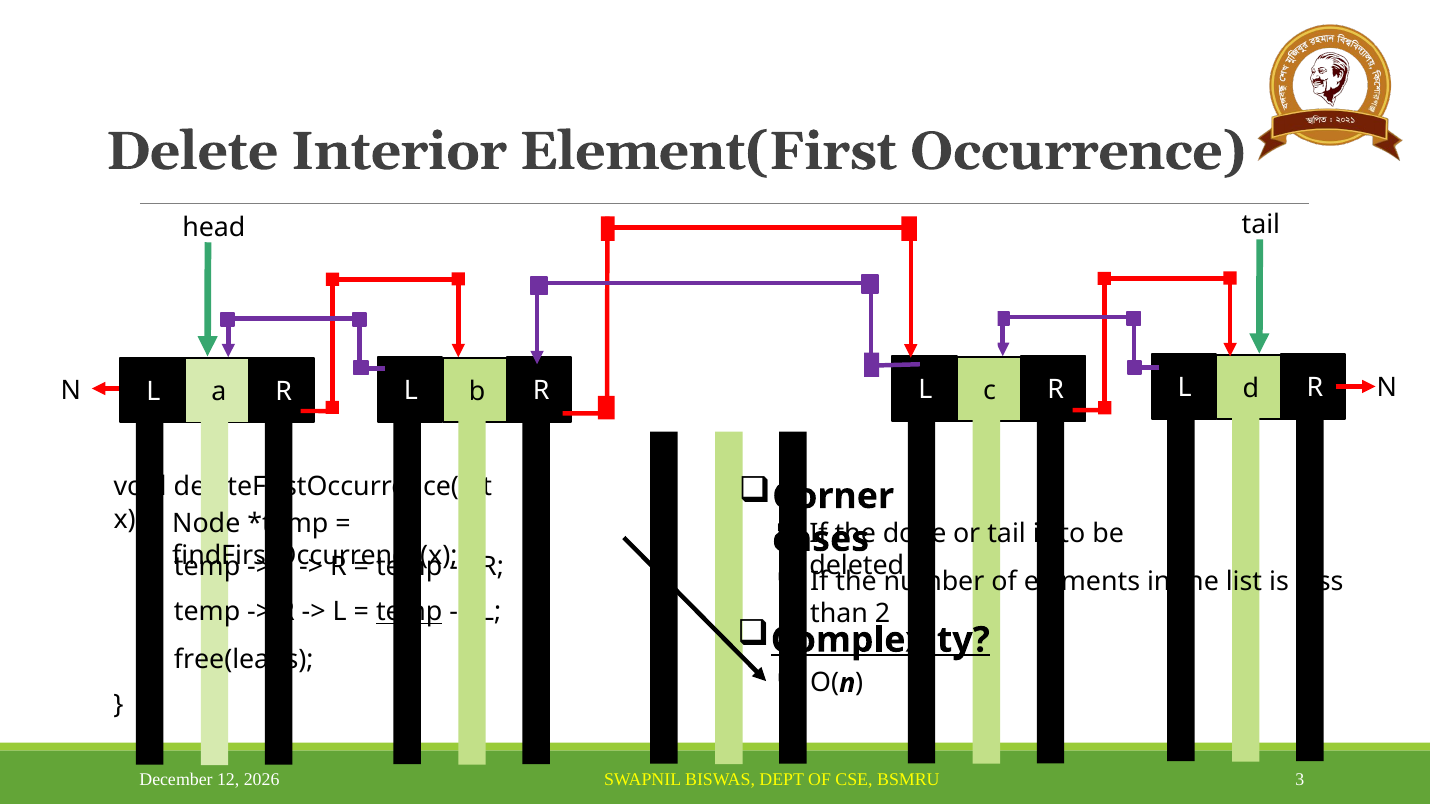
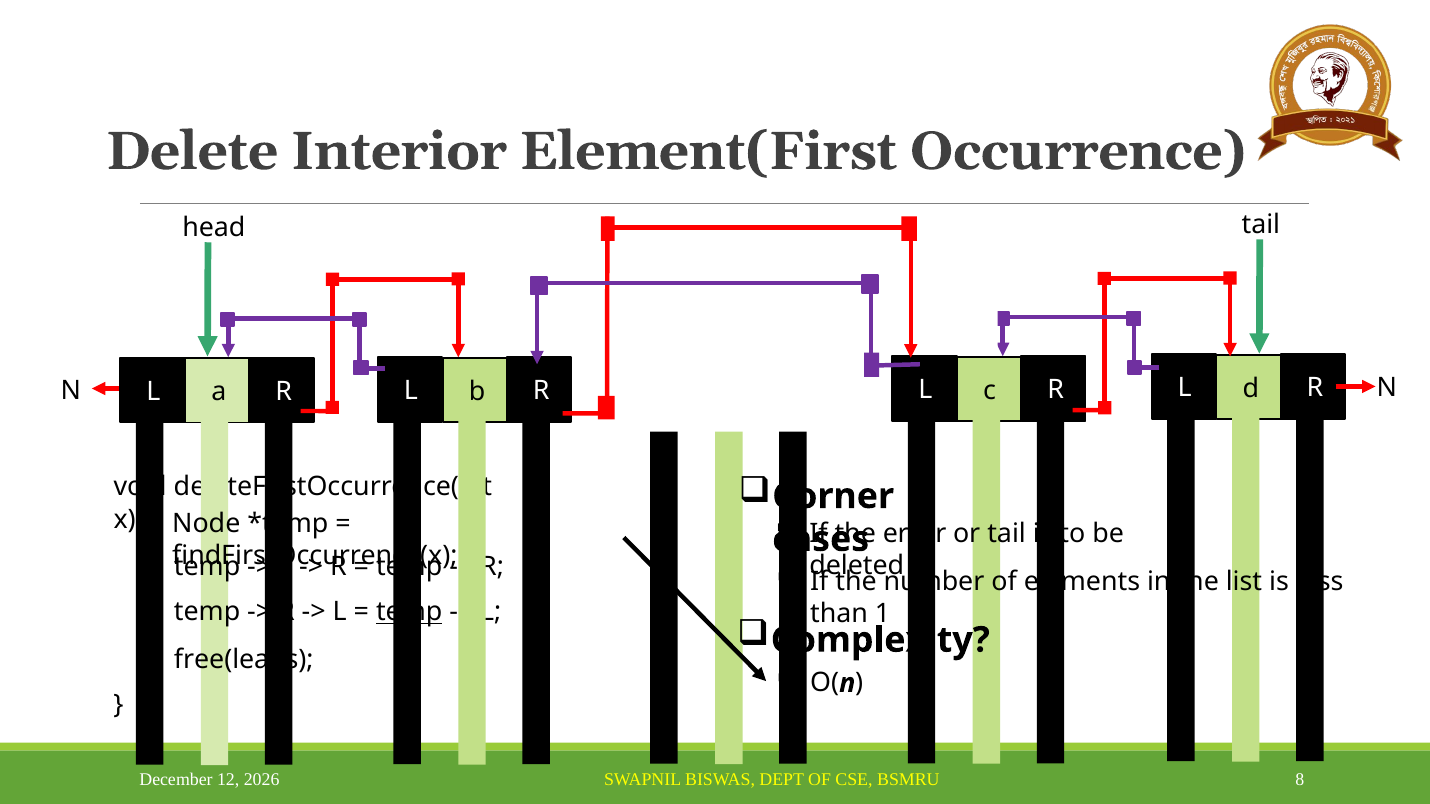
done: done -> error (915, 534)
2: 2 -> 1 (883, 614)
Complexity underline: present -> none (880, 640)
3: 3 -> 8 (1300, 780)
